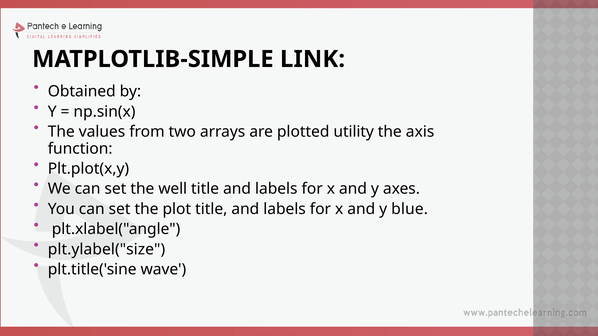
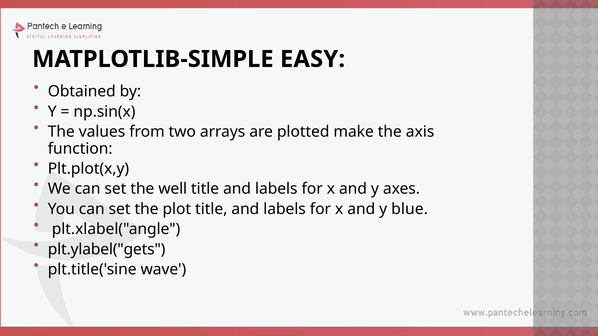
LINK: LINK -> EASY (313, 59)
utility: utility -> make (354, 132)
plt.ylabel("size: plt.ylabel("size -> plt.ylabel("gets (107, 250)
